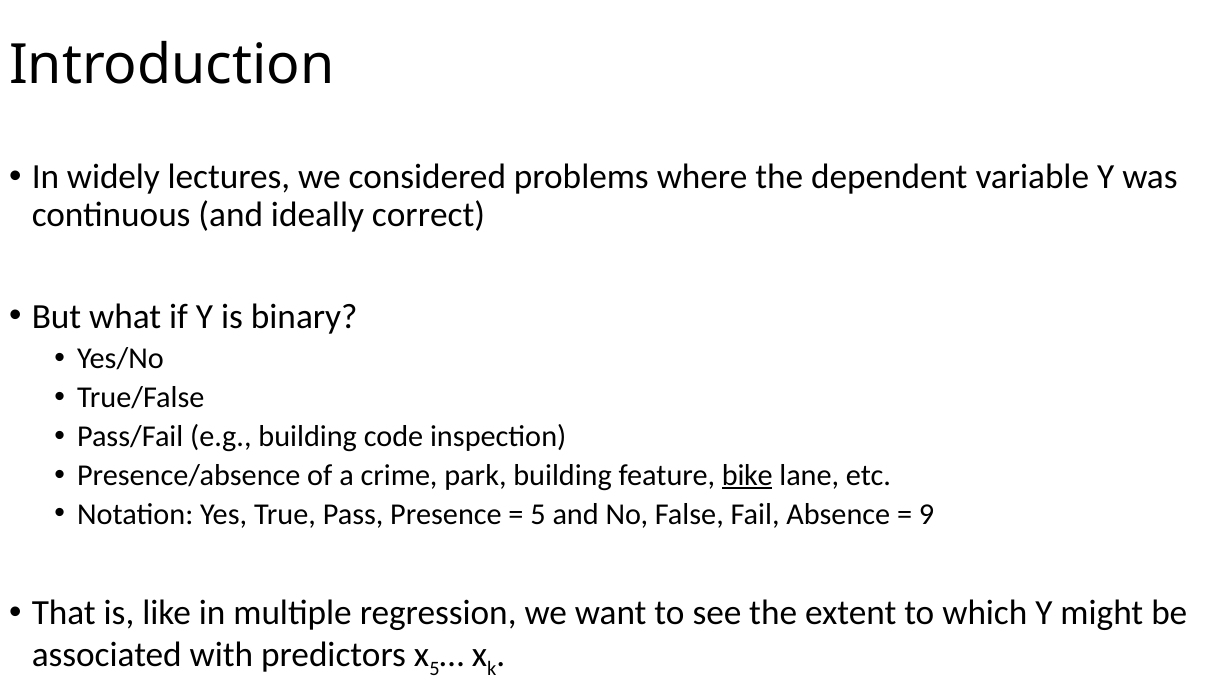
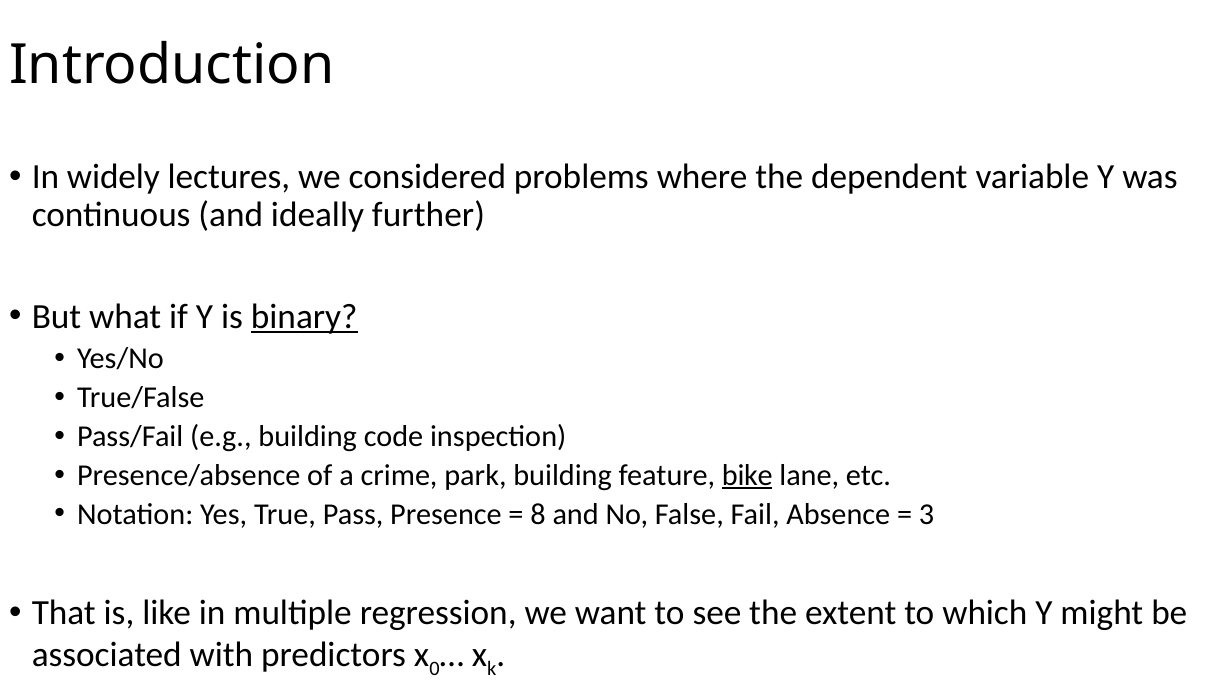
correct: correct -> further (428, 215)
binary underline: none -> present (304, 316)
5: 5 -> 8 (538, 514)
9: 9 -> 3 (927, 514)
5: 5 -> 0 (435, 668)
